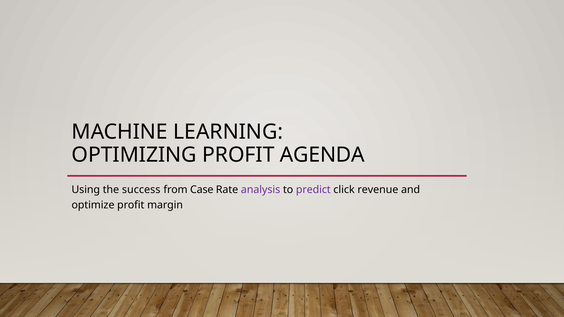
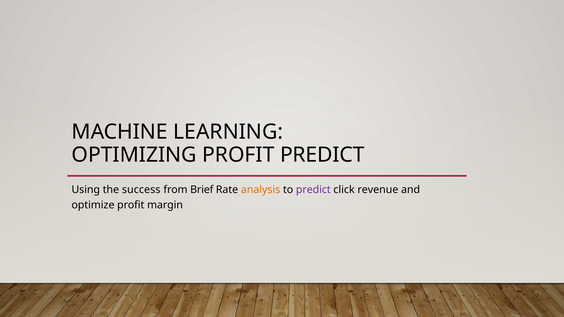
PROFIT AGENDA: AGENDA -> PREDICT (322, 155)
Case: Case -> Brief (202, 190)
analysis colour: purple -> orange (261, 190)
